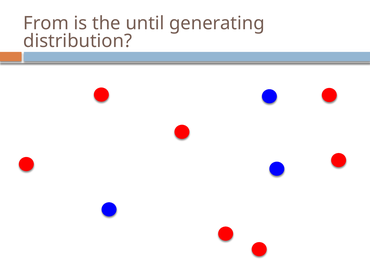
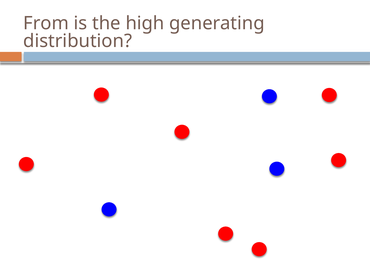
until: until -> high (145, 23)
